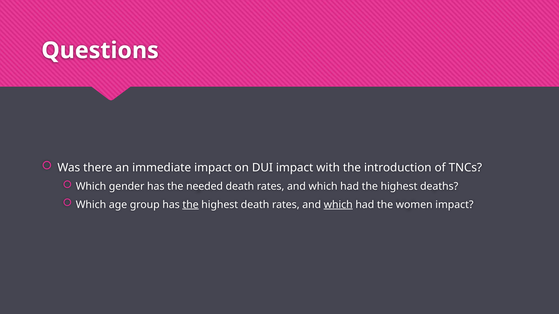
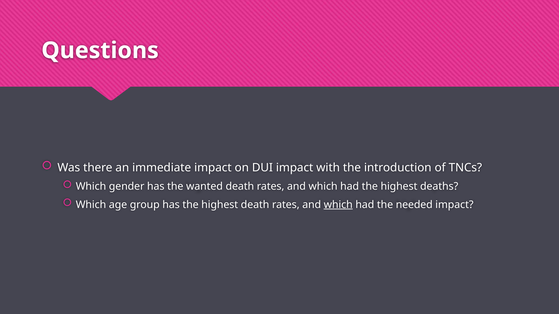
needed: needed -> wanted (204, 187)
the underline: present -> none (191, 205)
women: women -> needed (414, 205)
